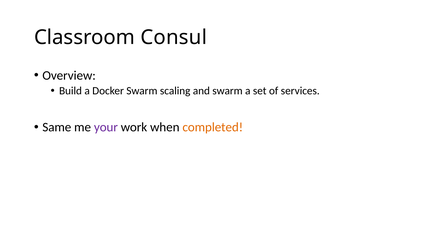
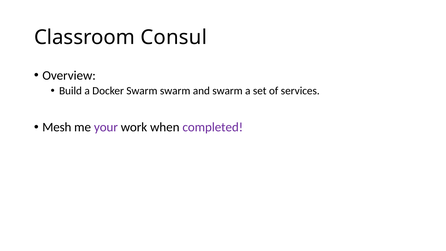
Swarm scaling: scaling -> swarm (175, 91)
Same: Same -> Mesh (57, 127)
completed colour: orange -> purple (213, 127)
